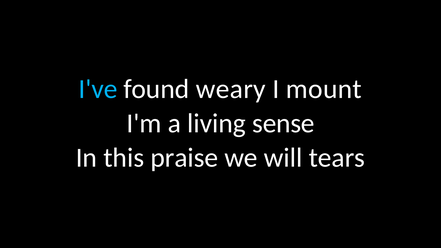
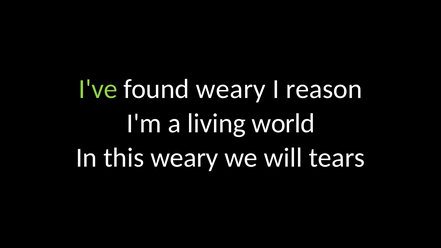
I've colour: light blue -> light green (98, 89)
mount: mount -> reason (324, 89)
sense: sense -> world (283, 123)
this praise: praise -> weary (184, 158)
